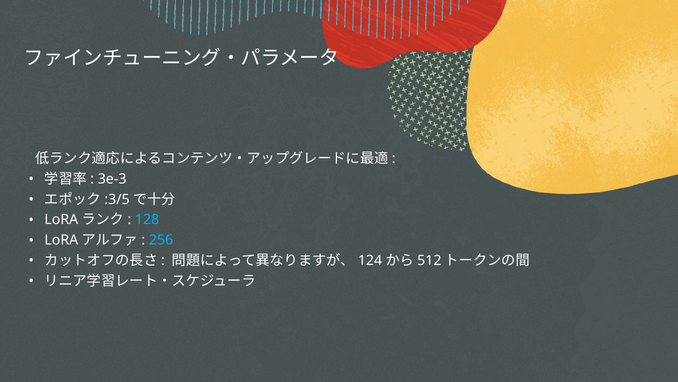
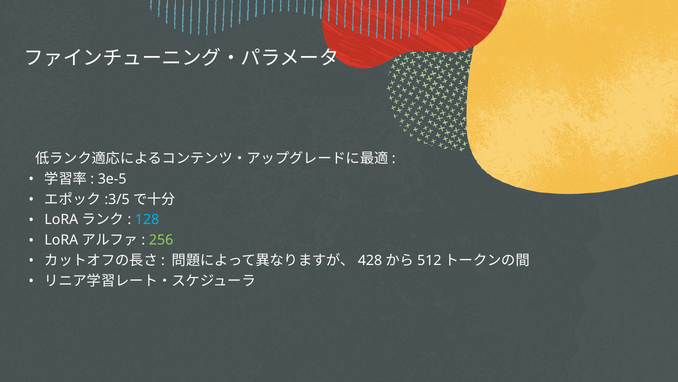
3e-3: 3e-3 -> 3e-5 (112, 179)
256 colour: light blue -> light green (161, 240)
124: 124 -> 428 (370, 260)
